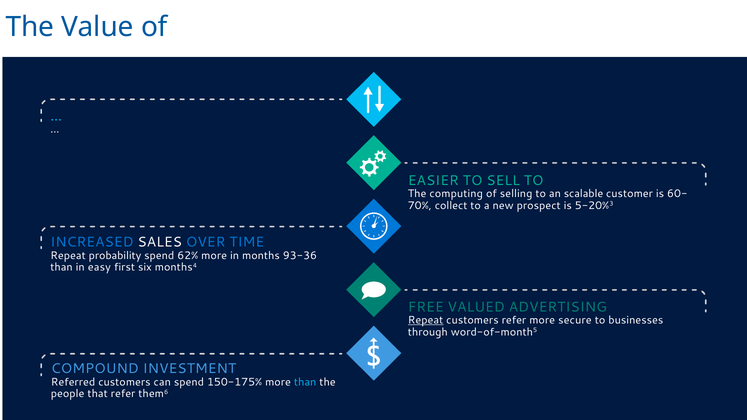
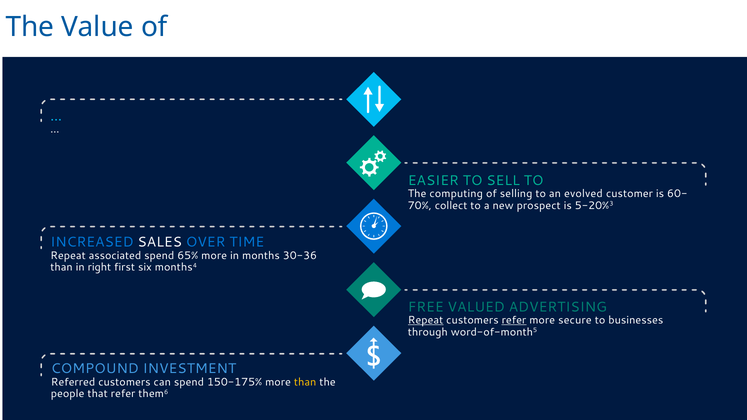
scalable: scalable -> evolved (583, 194)
probability: probability -> associated (115, 256)
62%: 62% -> 65% (188, 256)
93-36: 93-36 -> 30-36 (300, 256)
easy: easy -> right (99, 267)
refer underline: none -> present (514, 320)
than colour: light blue -> yellow (305, 382)
